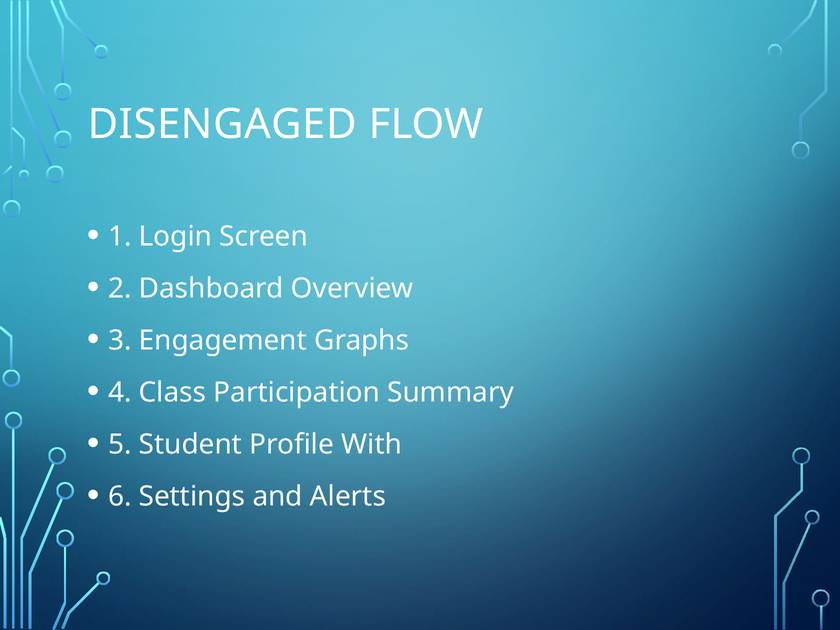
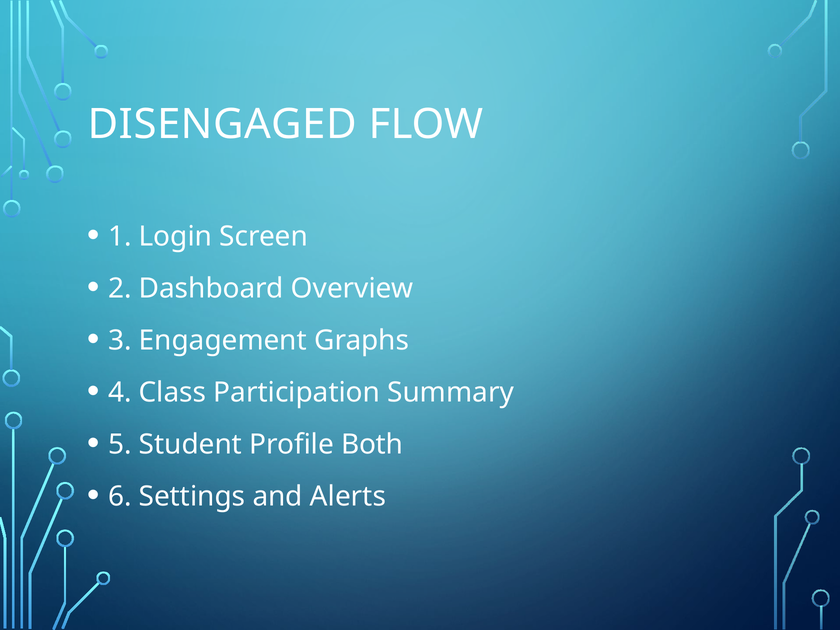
With: With -> Both (372, 444)
